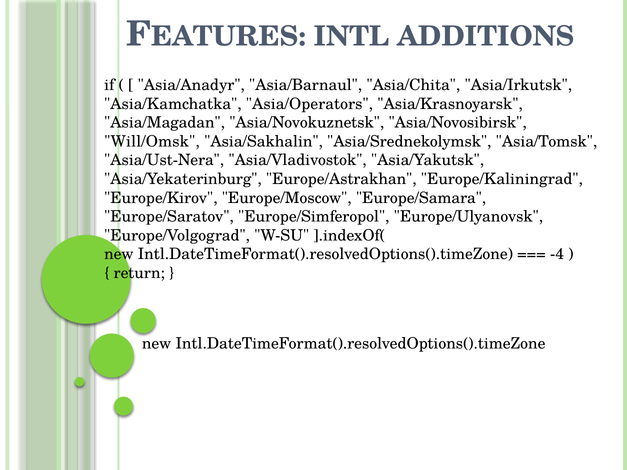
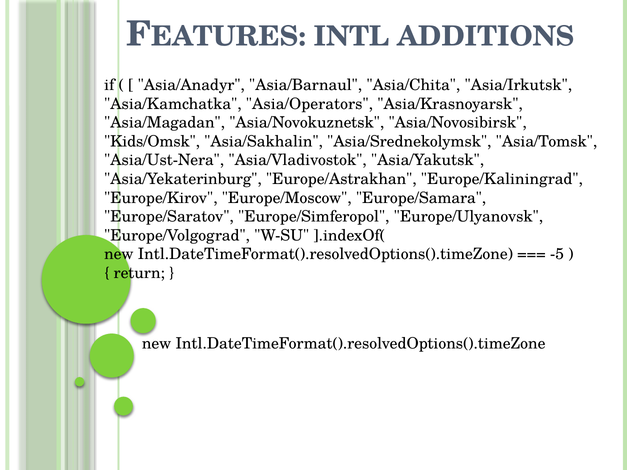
Will/Omsk: Will/Omsk -> Kids/Omsk (152, 142)
-4: -4 -> -5 (557, 254)
